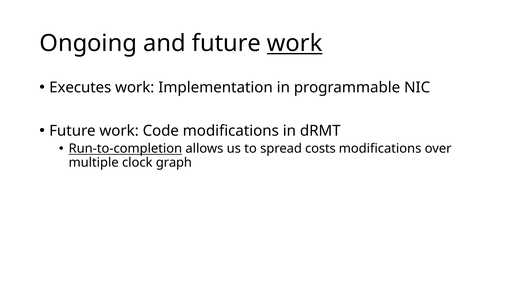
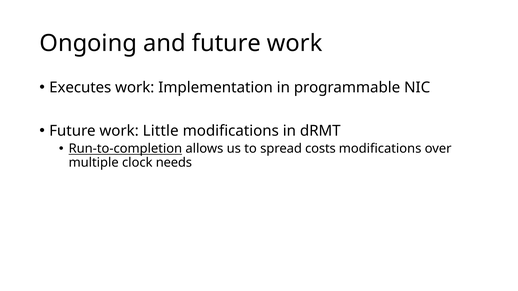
work underline: present -> none (295, 44)
Code: Code -> Little (161, 131)
graph: graph -> needs (174, 163)
